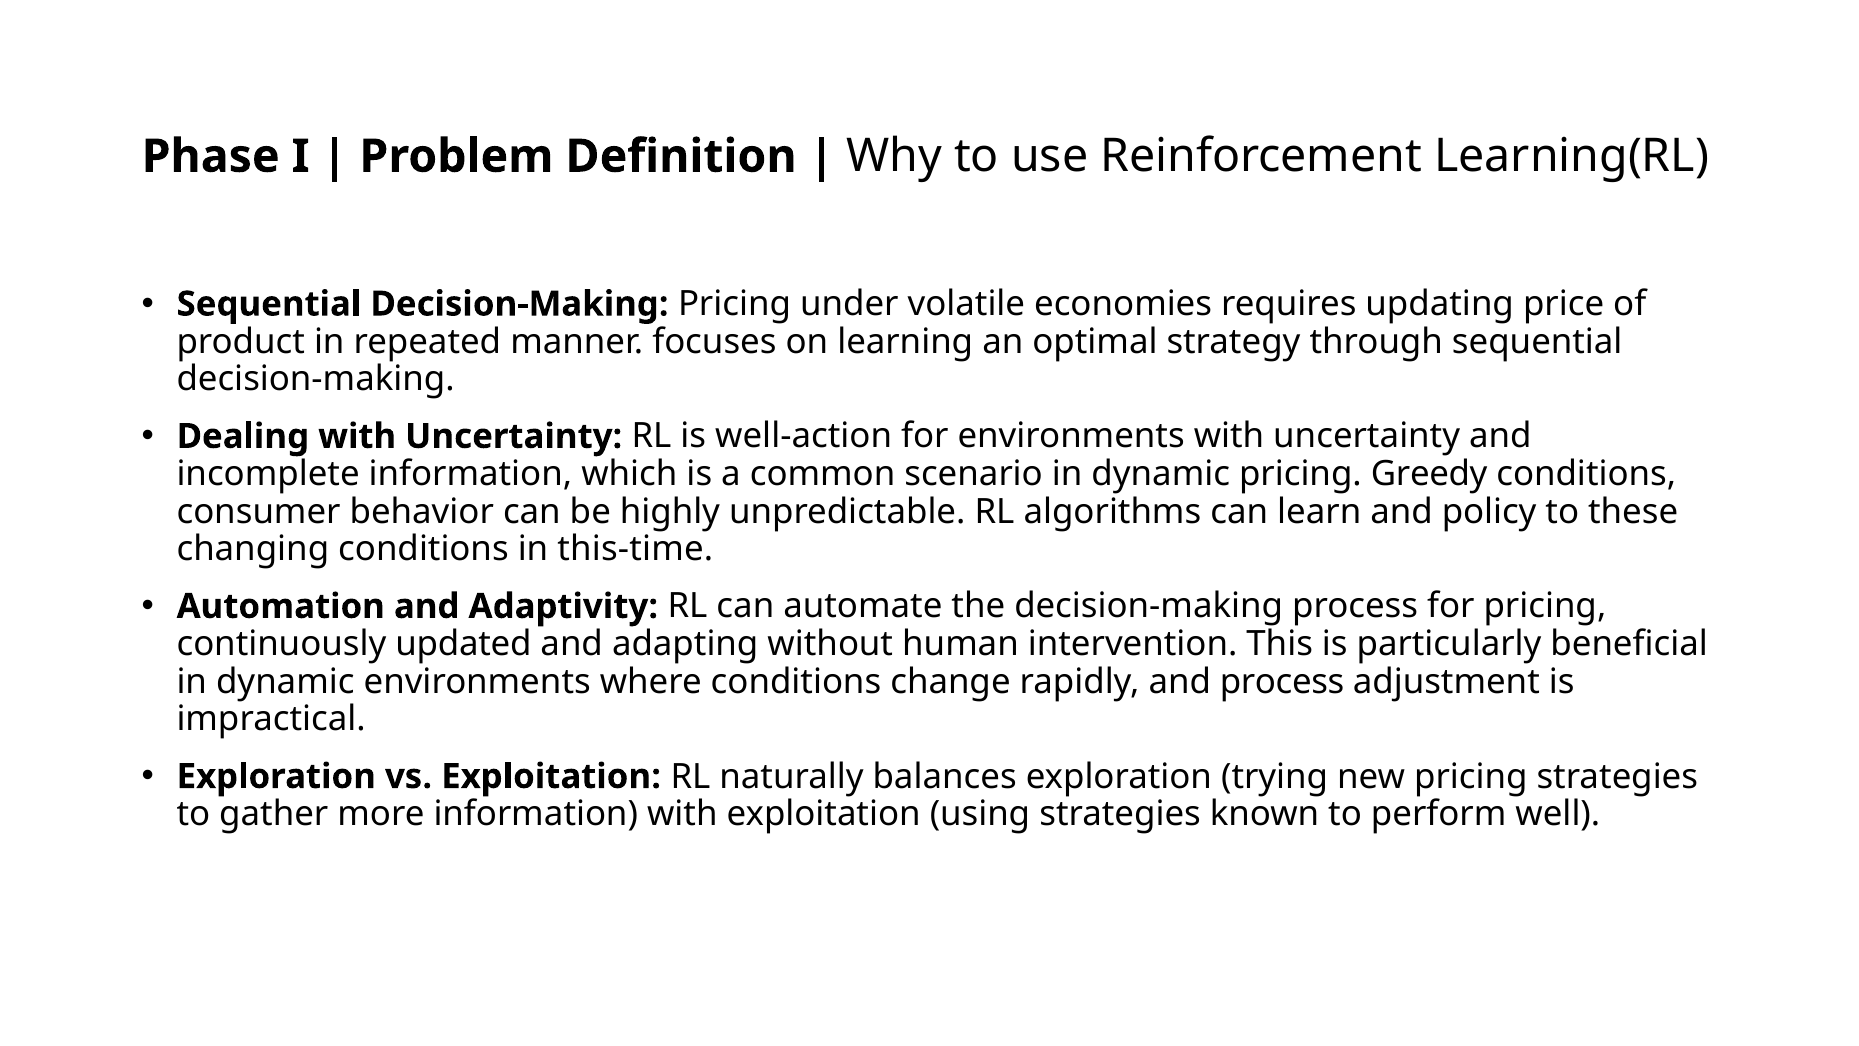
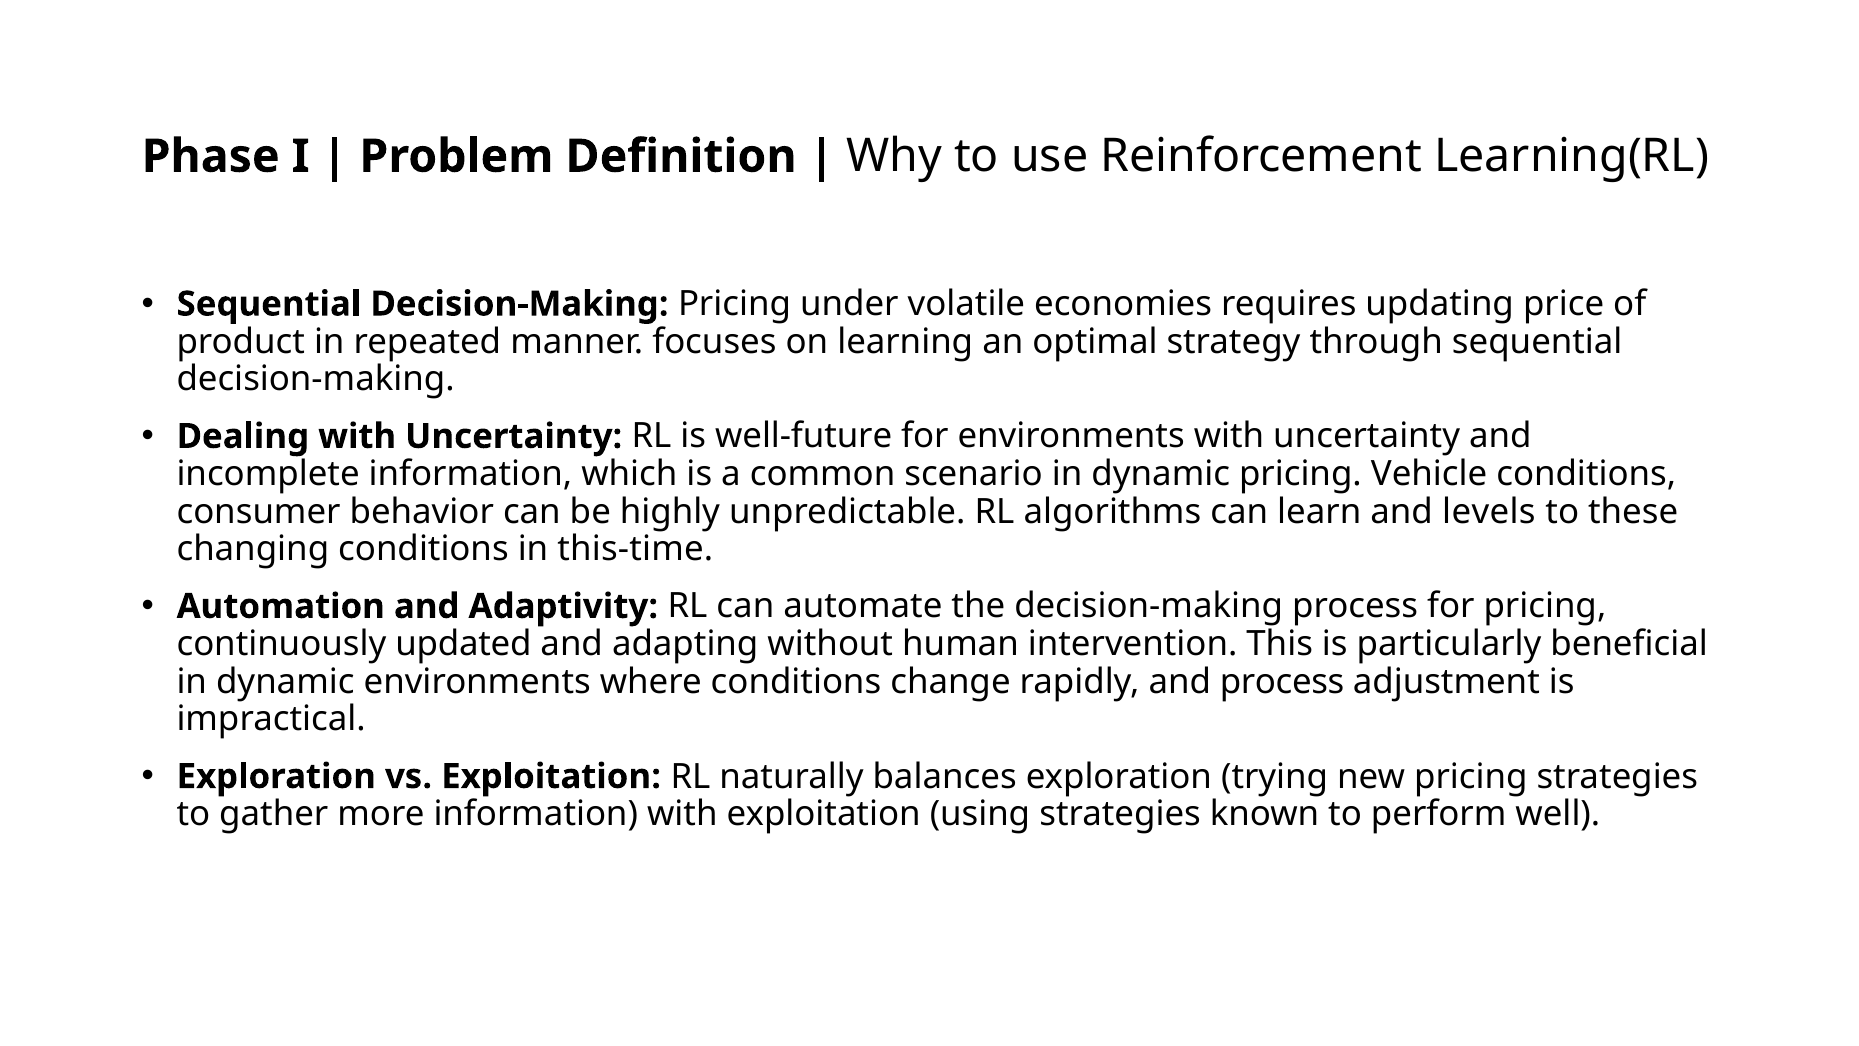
well-action: well-action -> well-future (804, 436)
Greedy: Greedy -> Vehicle (1429, 474)
policy: policy -> levels (1489, 512)
